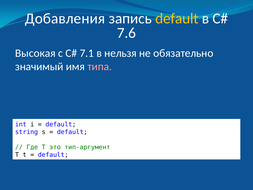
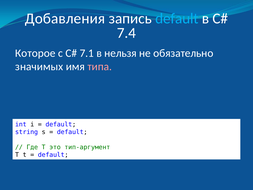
default colour: yellow -> light blue (177, 18)
7.6: 7.6 -> 7.4 (126, 33)
Высокая: Высокая -> Которое (35, 53)
значимый: значимый -> значимых (39, 67)
